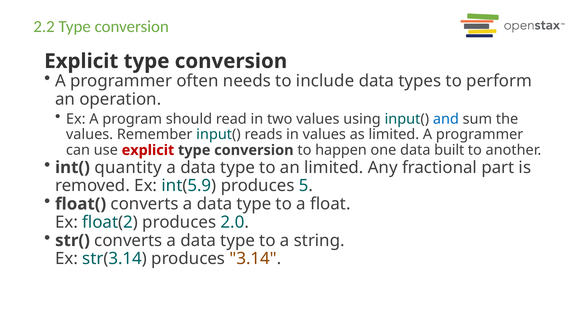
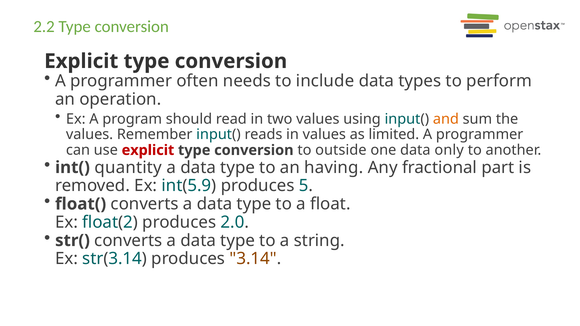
and colour: blue -> orange (446, 119)
happen: happen -> outside (341, 150)
built: built -> only (449, 150)
an limited: limited -> having (334, 168)
